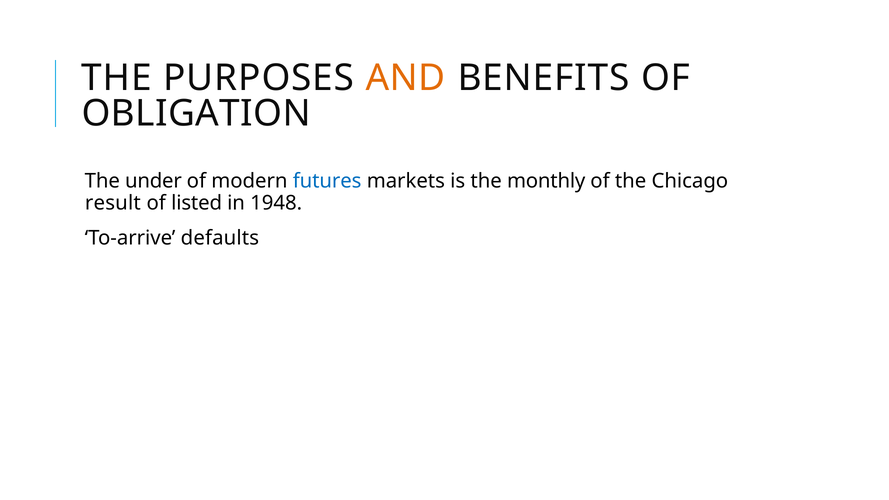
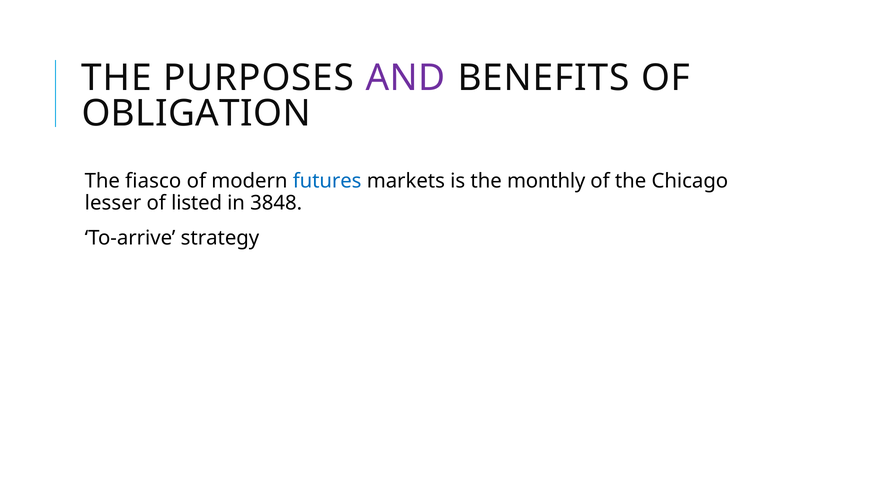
AND colour: orange -> purple (406, 78)
under: under -> fiasco (153, 181)
result: result -> lesser (113, 203)
1948: 1948 -> 3848 (276, 203)
defaults: defaults -> strategy (220, 238)
